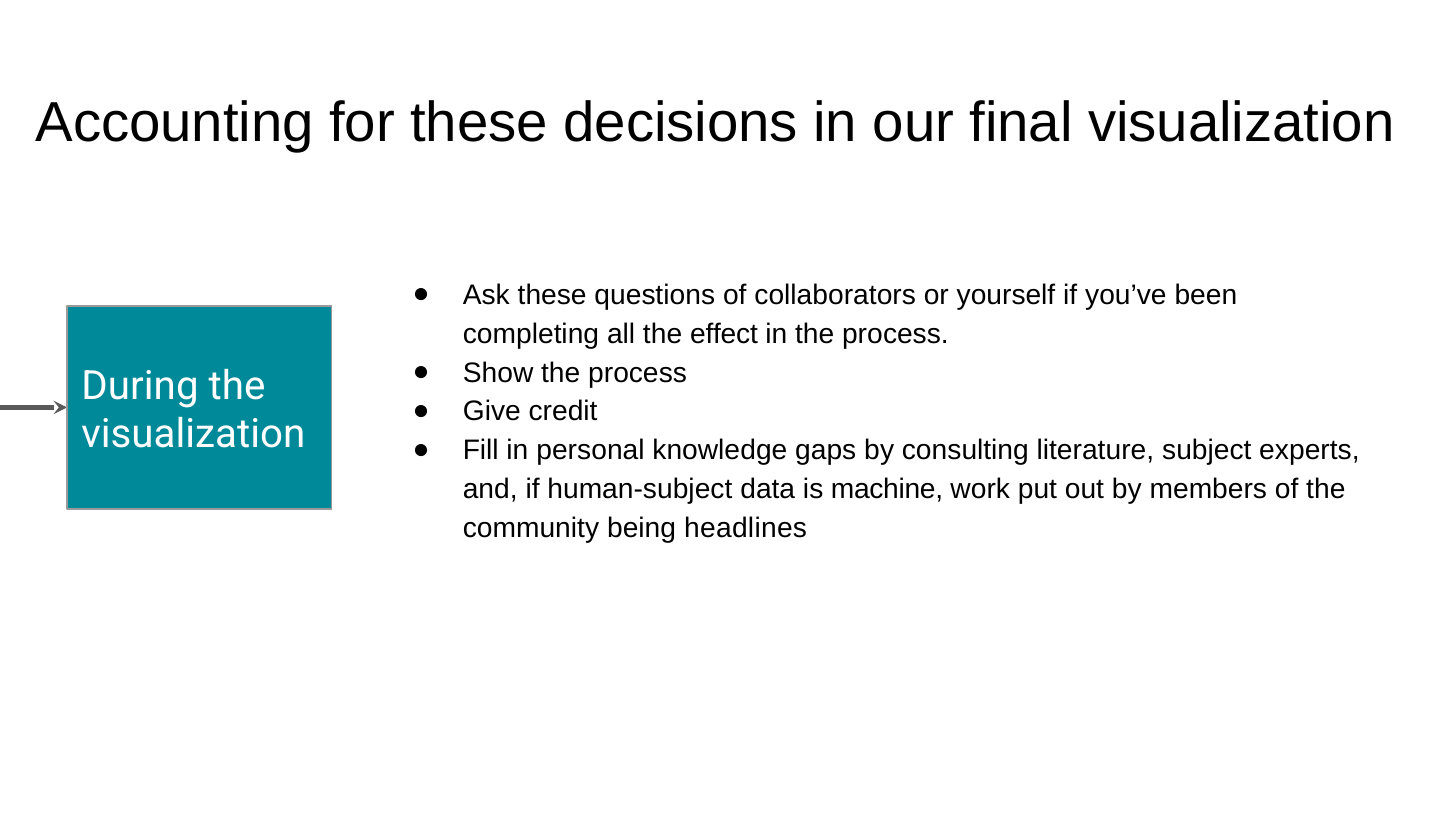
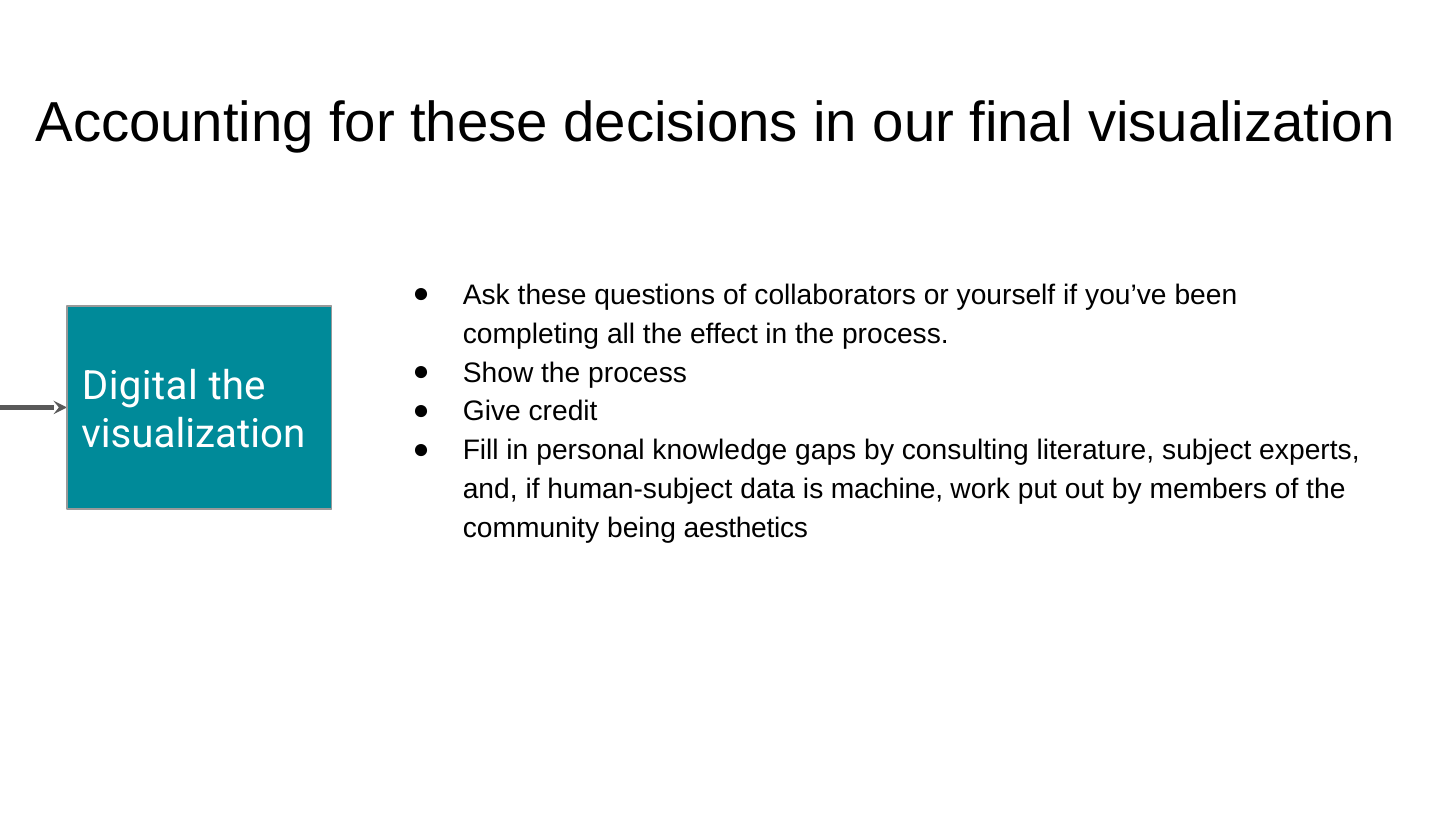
During: During -> Digital (140, 386)
headlines: headlines -> aesthetics (746, 528)
